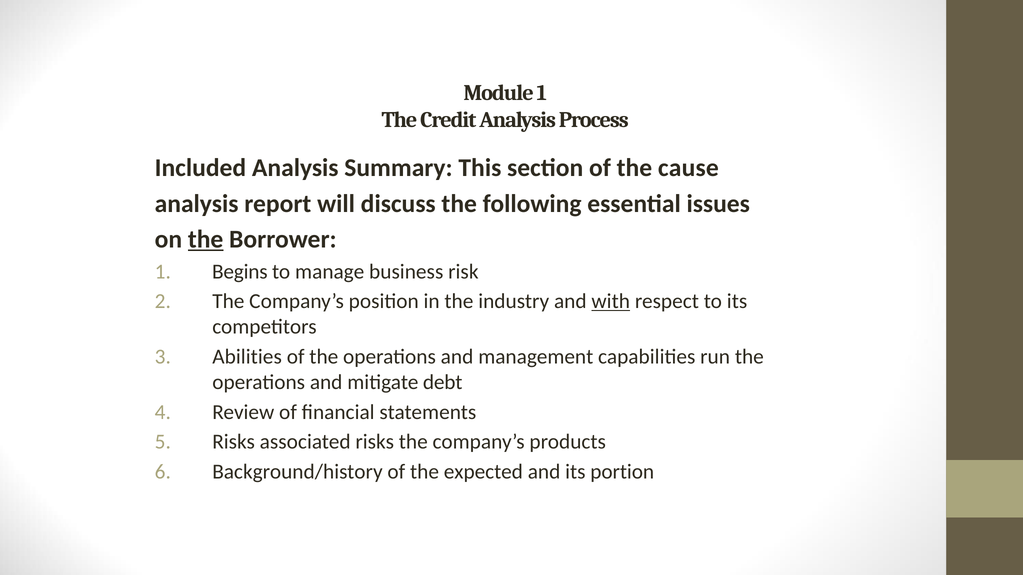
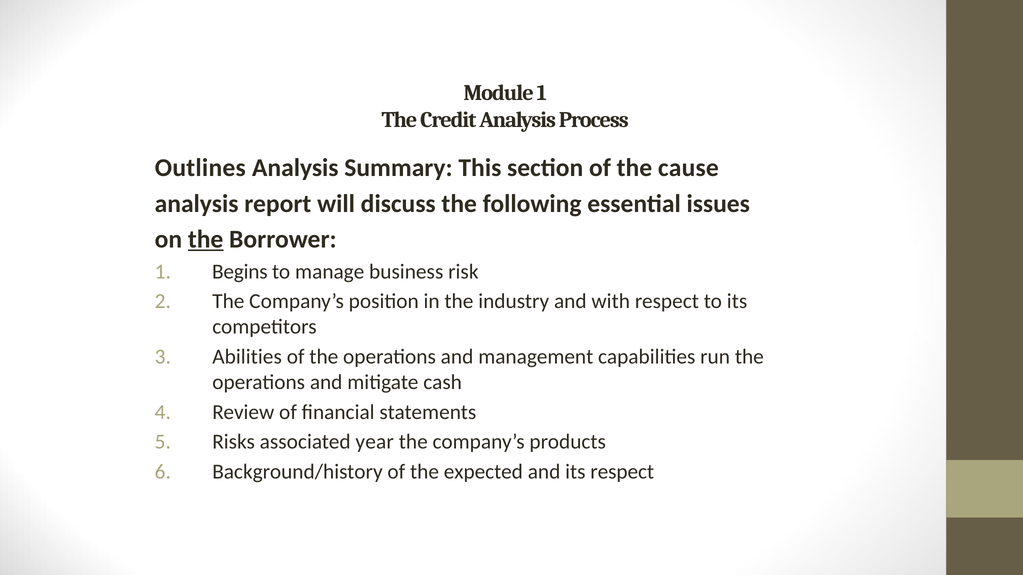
Included: Included -> Outlines (200, 168)
with underline: present -> none (611, 302)
debt: debt -> cash (443, 383)
associated risks: risks -> year (375, 442)
its portion: portion -> respect (622, 472)
